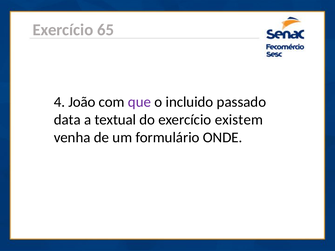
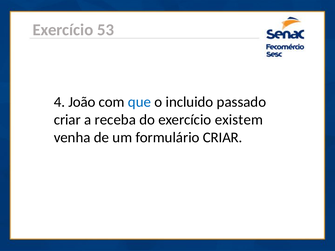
65: 65 -> 53 (106, 30)
que colour: purple -> blue (139, 102)
data: data -> criar (67, 120)
textual: textual -> receba (115, 120)
formulário ONDE: ONDE -> CRIAR (223, 138)
